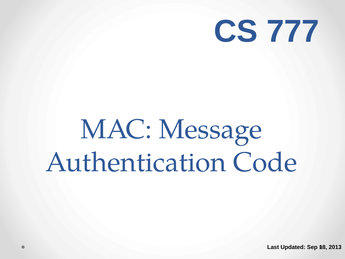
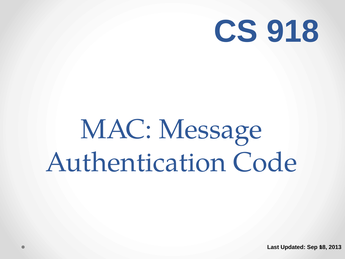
777: 777 -> 918 (293, 32)
